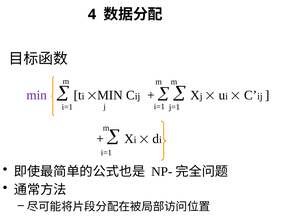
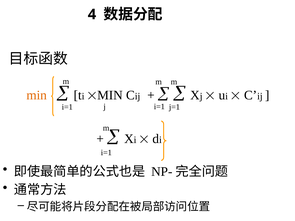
min colour: purple -> orange (37, 95)
